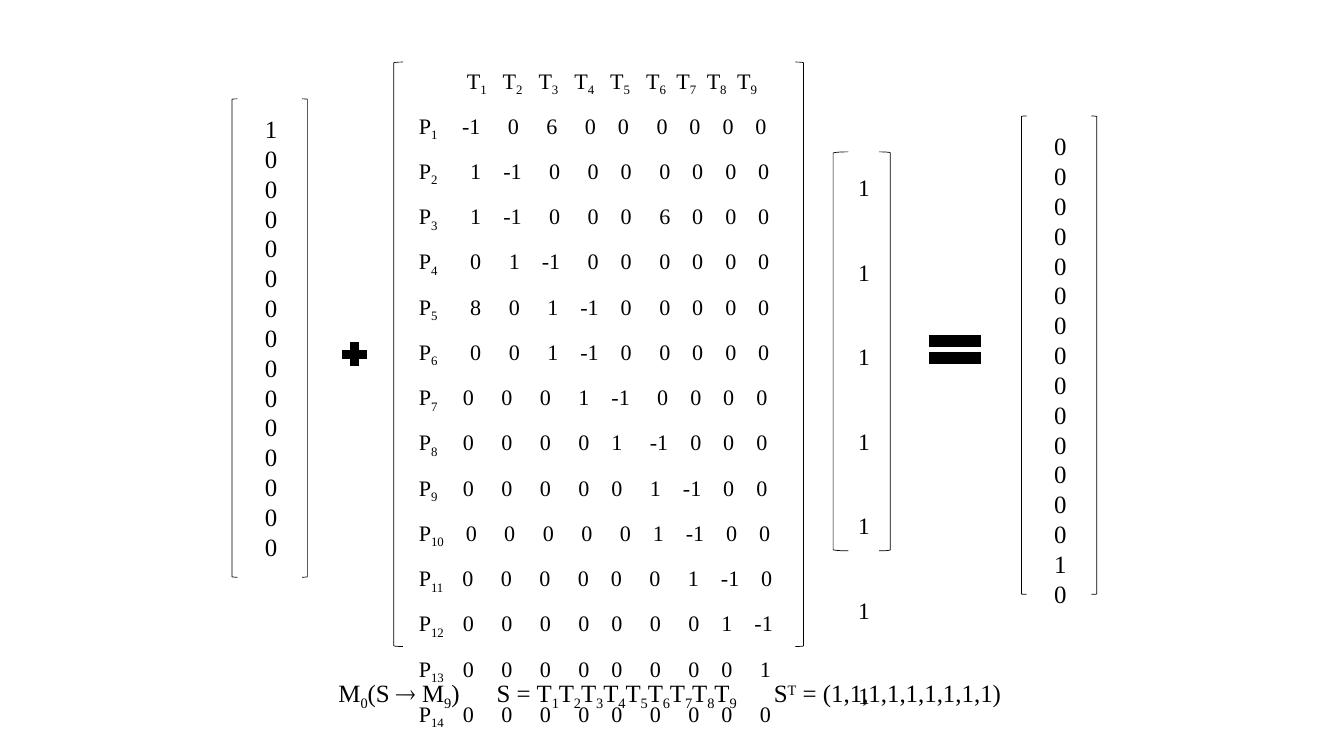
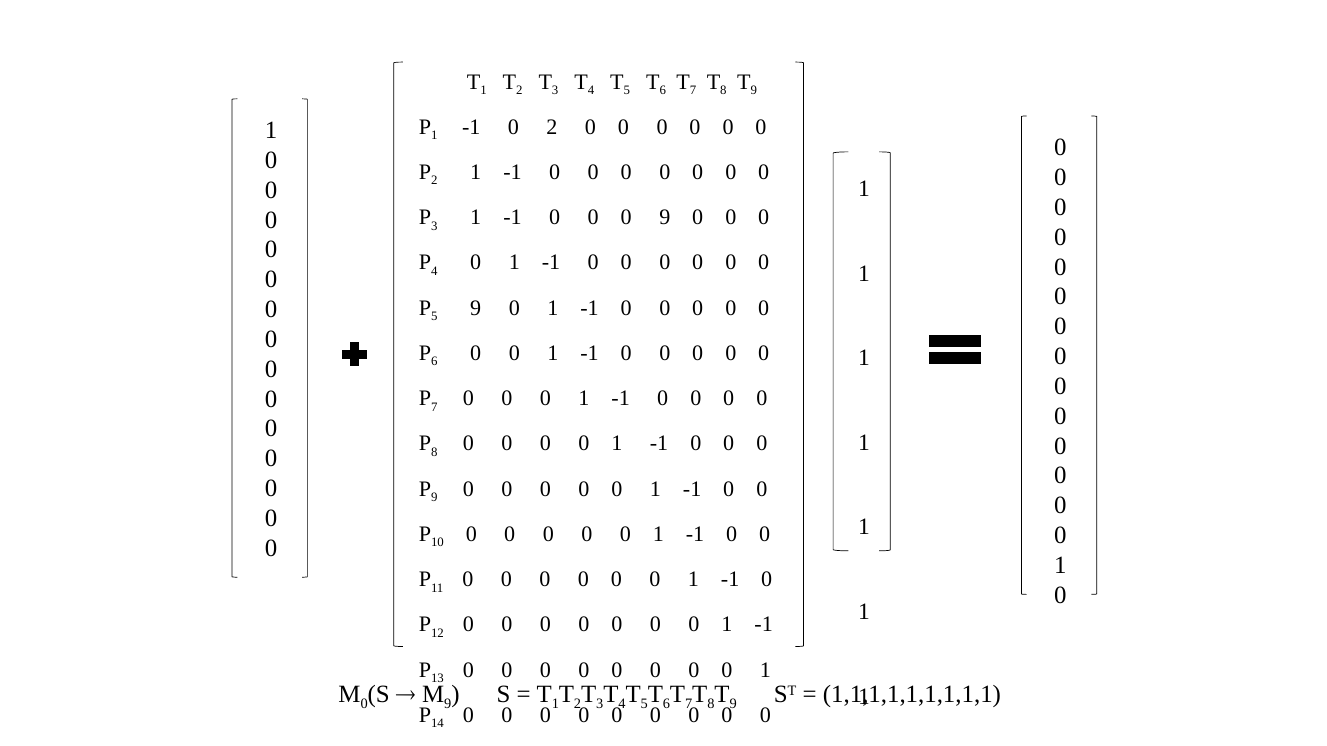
-1 0 6: 6 -> 2 (552, 127)
0 0 6: 6 -> 9 (665, 218)
8: 8 -> 9 (476, 308)
